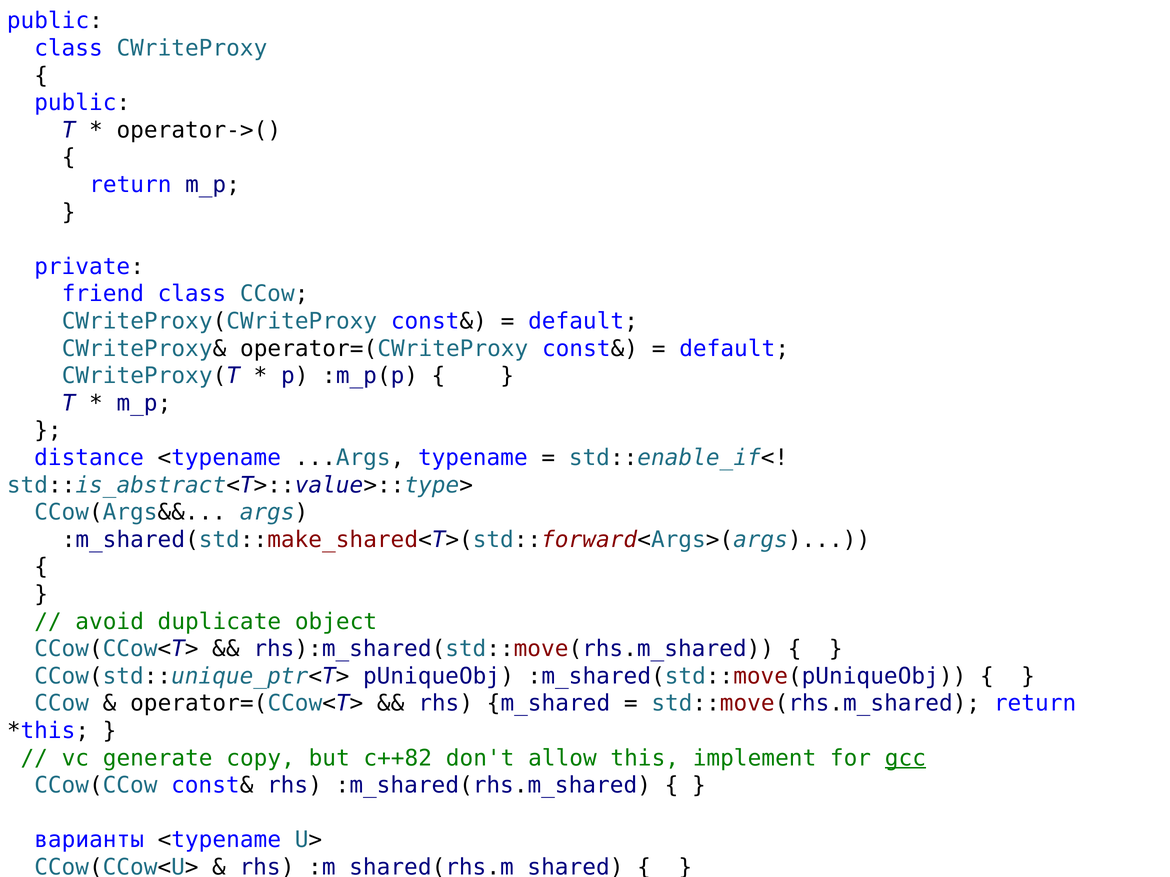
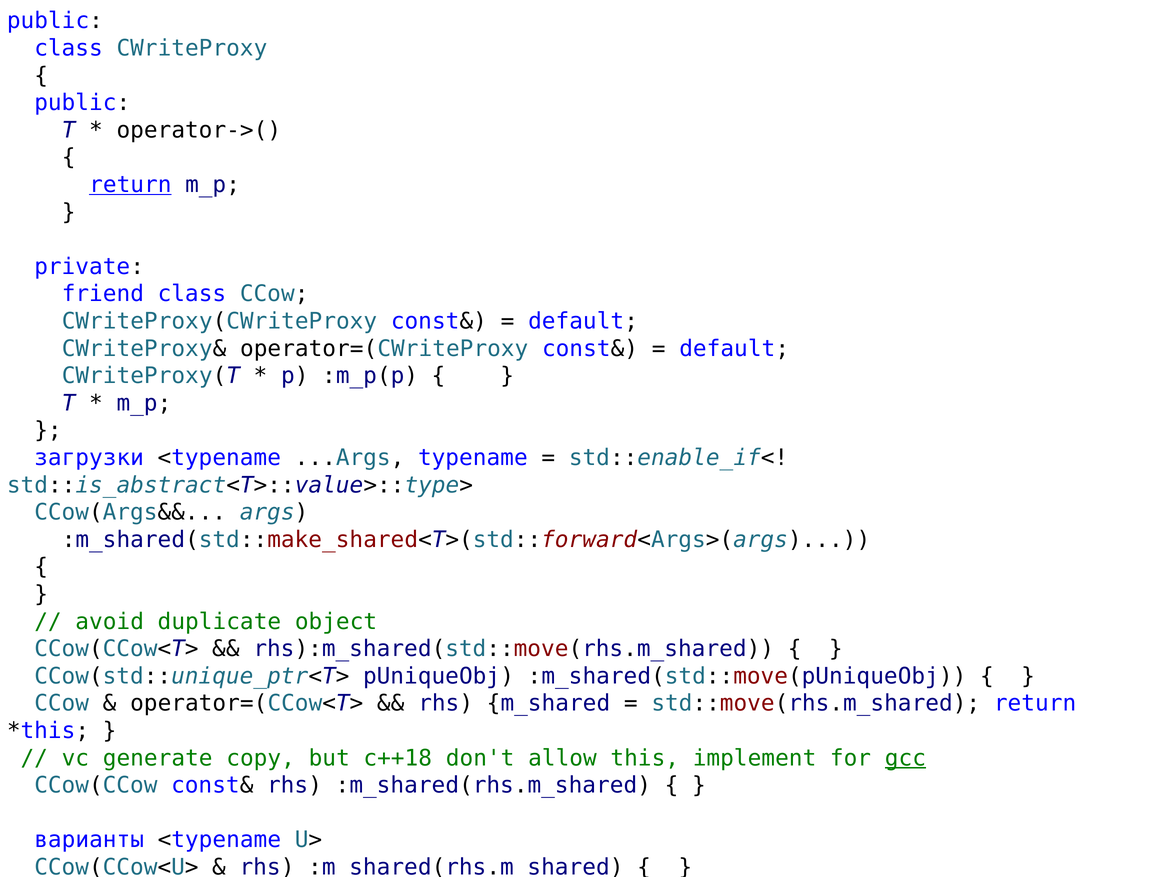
return underline: none -> present (130, 185)
distance: distance -> загрузки (89, 458)
c++82: c++82 -> c++18 (398, 758)
